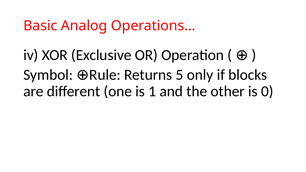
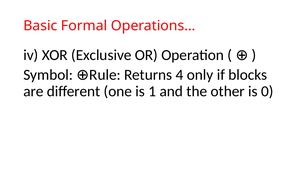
Analog: Analog -> Formal (84, 26)
5: 5 -> 4 (180, 75)
